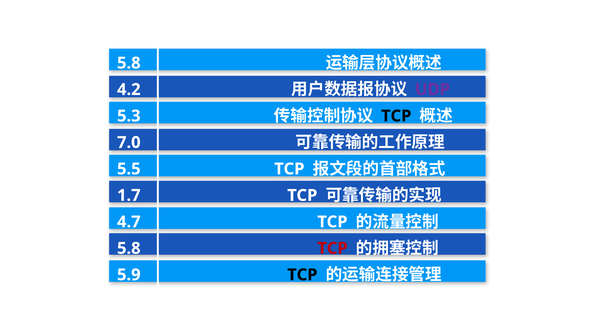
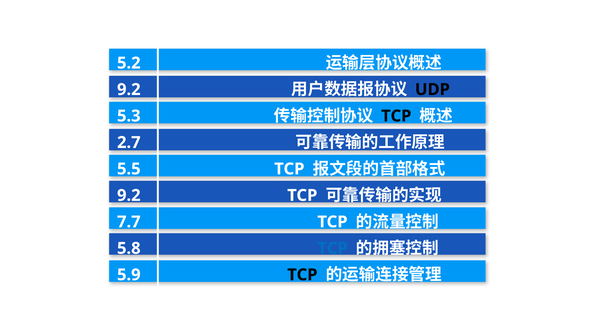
5.8: 5.8 -> 5.2 (129, 63)
4.2: 4.2 -> 9.2 (129, 90)
UDP colour: purple -> black (432, 90)
7.0: 7.0 -> 2.7 (129, 143)
1.7: 1.7 -> 9.2 (129, 196)
4.7: 4.7 -> 7.7 (129, 222)
TCP colour: red -> blue (333, 249)
